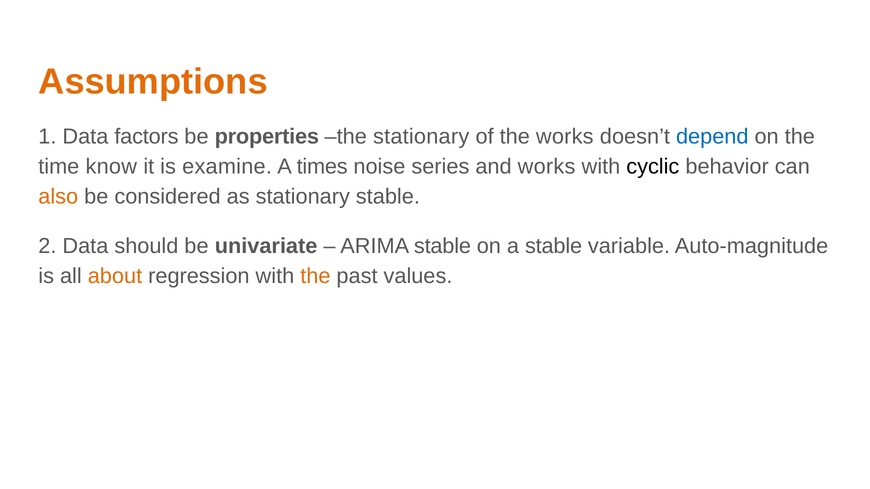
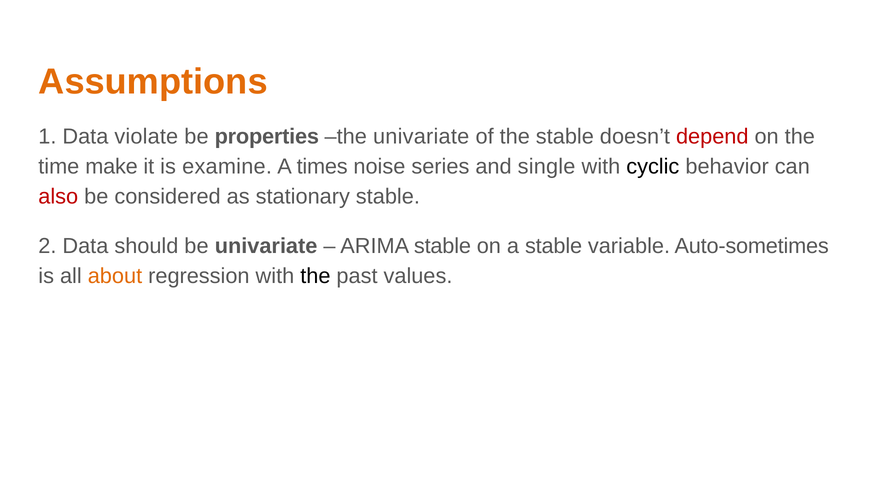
factors: factors -> violate (146, 137)
the stationary: stationary -> univariate (421, 137)
the works: works -> stable (565, 137)
depend colour: blue -> red (712, 137)
know: know -> make (112, 167)
and works: works -> single (547, 167)
also colour: orange -> red (58, 197)
Auto-magnitude: Auto-magnitude -> Auto-sometimes (752, 246)
the colour: orange -> black (315, 276)
